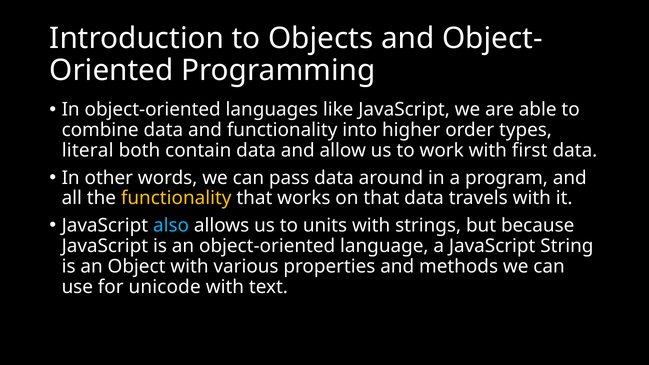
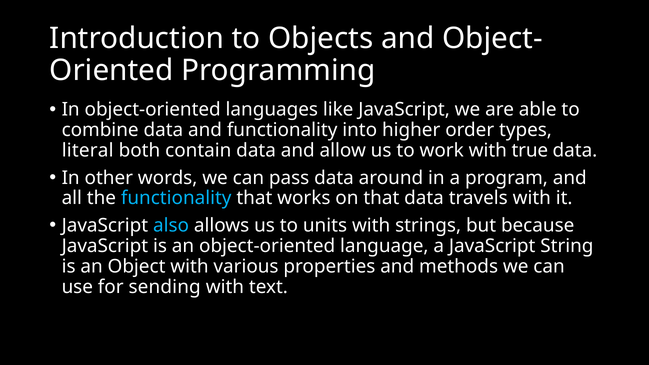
first: first -> true (530, 151)
functionality colour: yellow -> light blue (176, 198)
unicode: unicode -> sending (165, 287)
